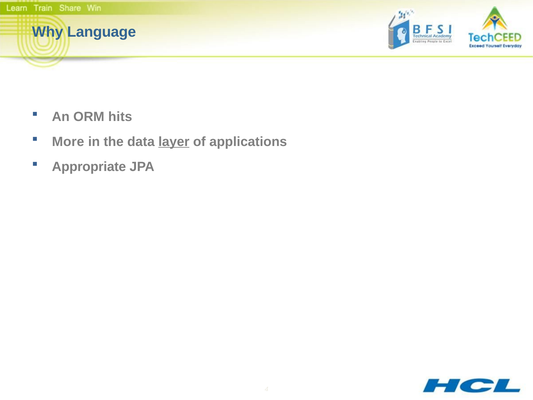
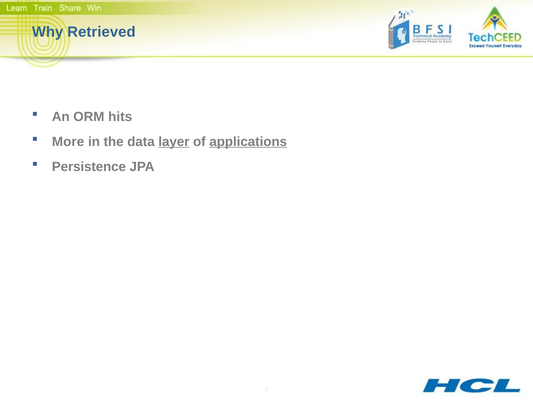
Language: Language -> Retrieved (101, 32)
applications underline: none -> present (248, 142)
Appropriate: Appropriate -> Persistence (89, 167)
